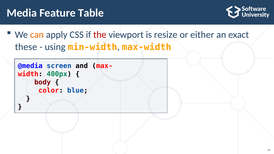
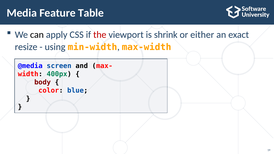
can colour: orange -> black (37, 35)
resize: resize -> shrink (166, 35)
these: these -> resize (26, 47)
